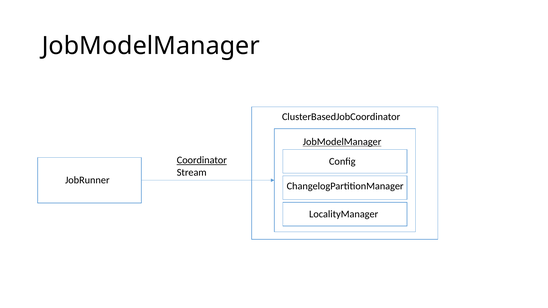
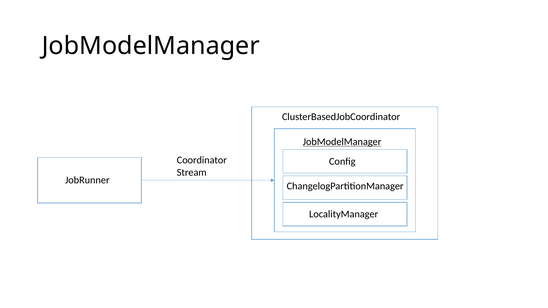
Coordinator underline: present -> none (202, 160)
